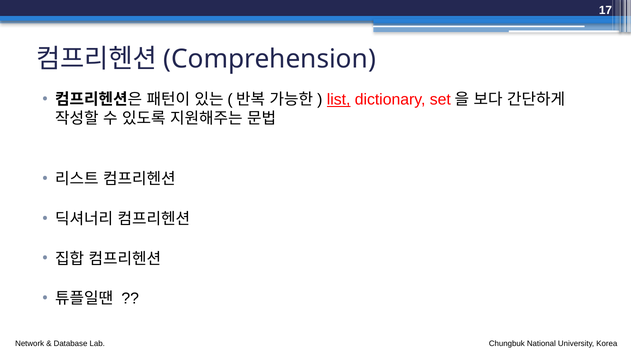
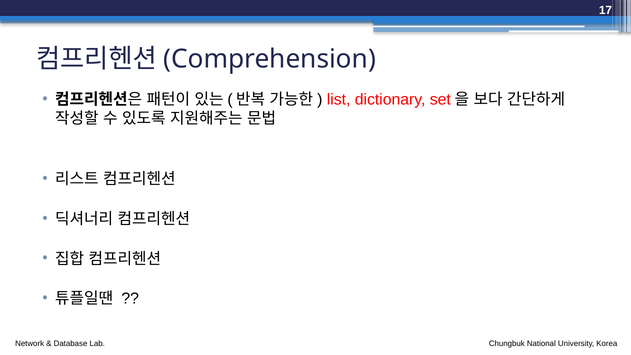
list underline: present -> none (339, 100)
